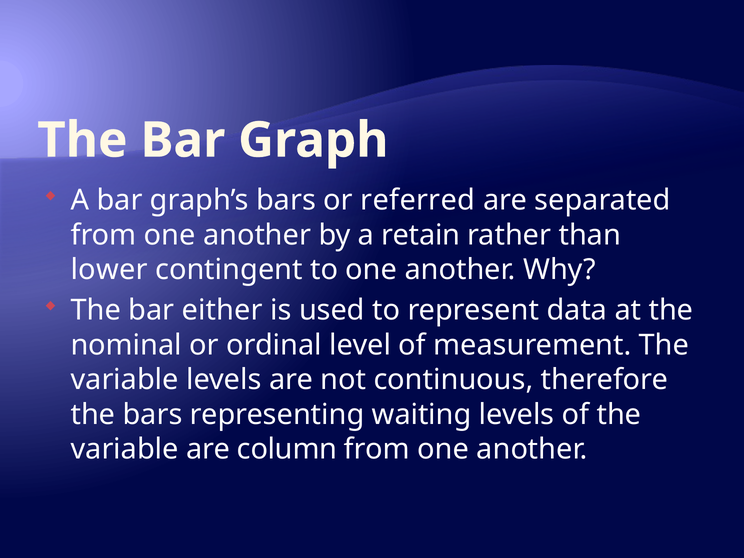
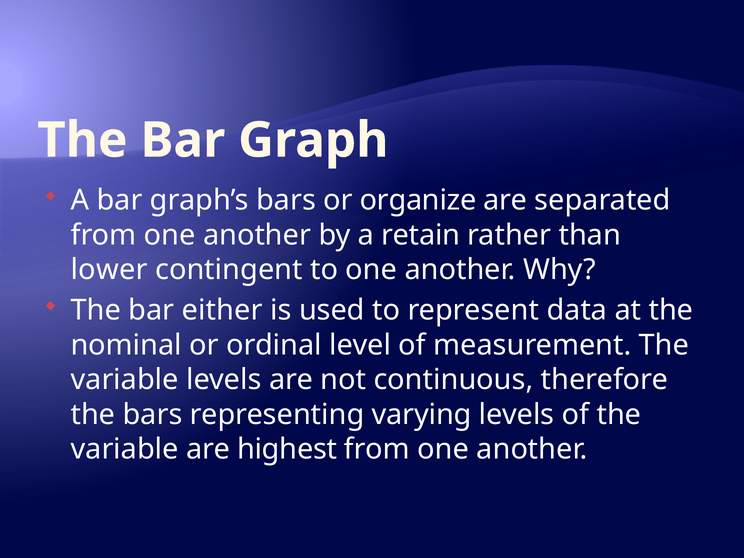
referred: referred -> organize (418, 200)
waiting: waiting -> varying (422, 415)
column: column -> highest (287, 449)
